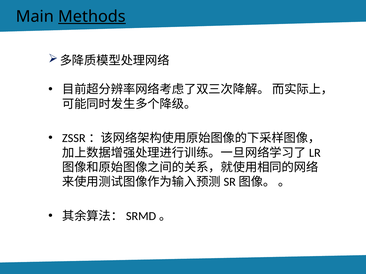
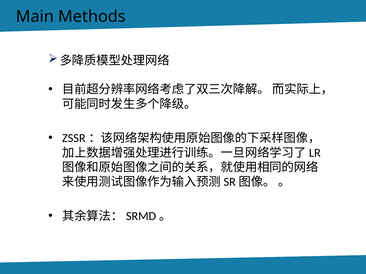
Methods underline: present -> none (92, 17)
